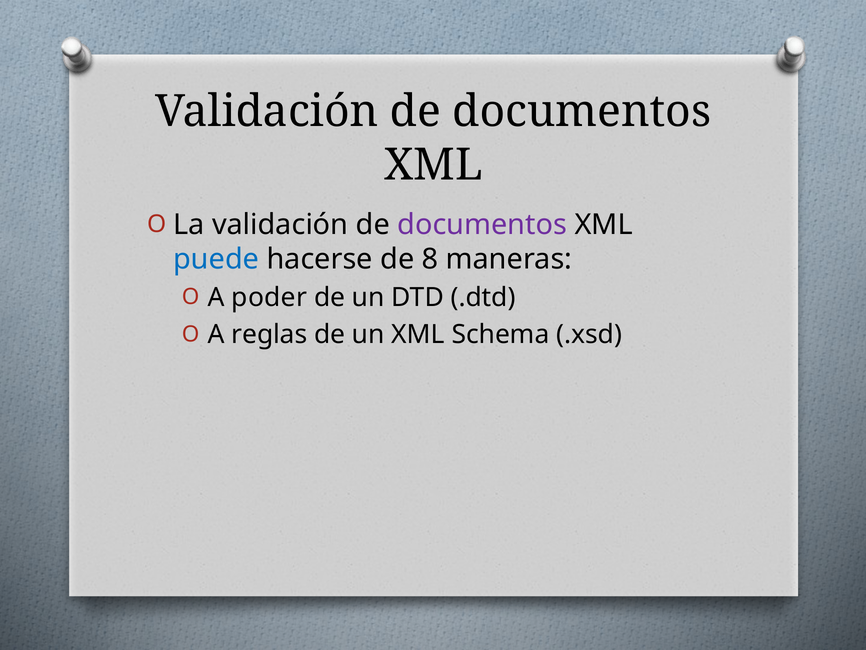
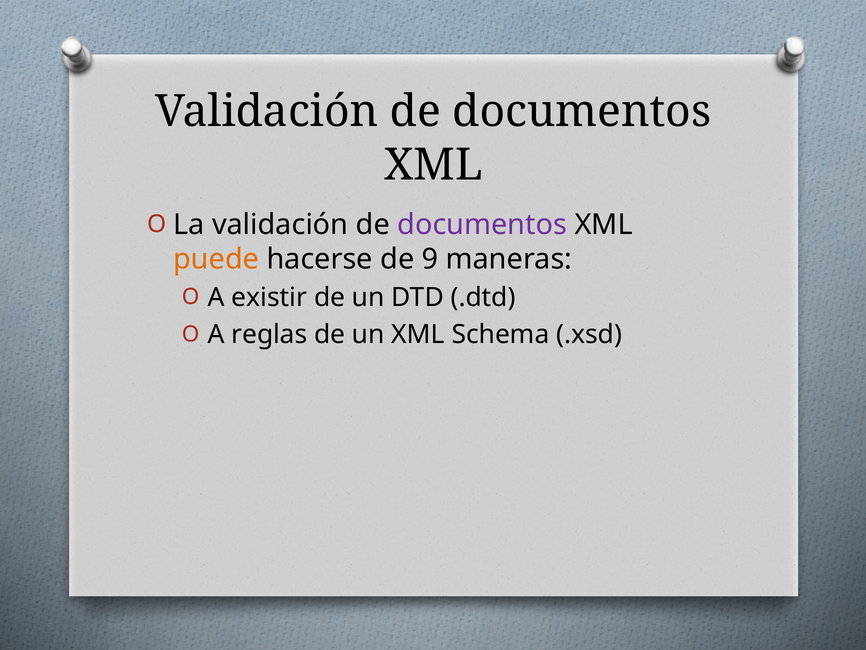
puede colour: blue -> orange (216, 259)
8: 8 -> 9 (430, 259)
poder: poder -> existir (269, 297)
